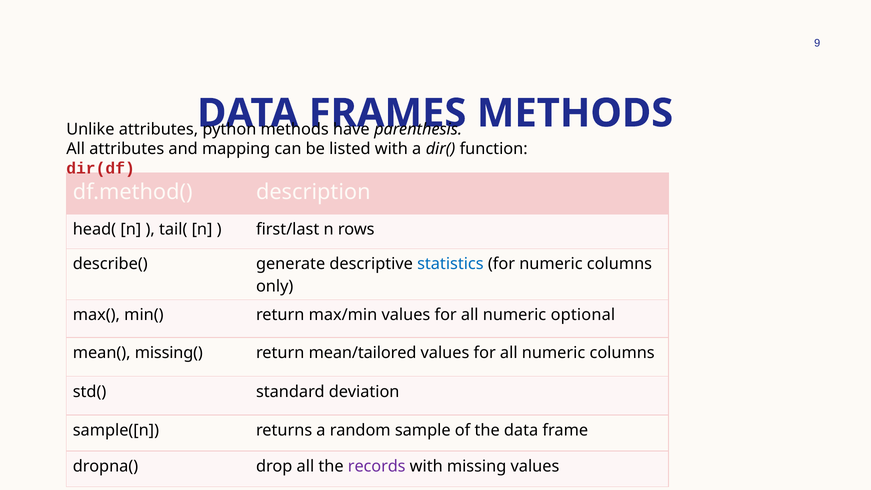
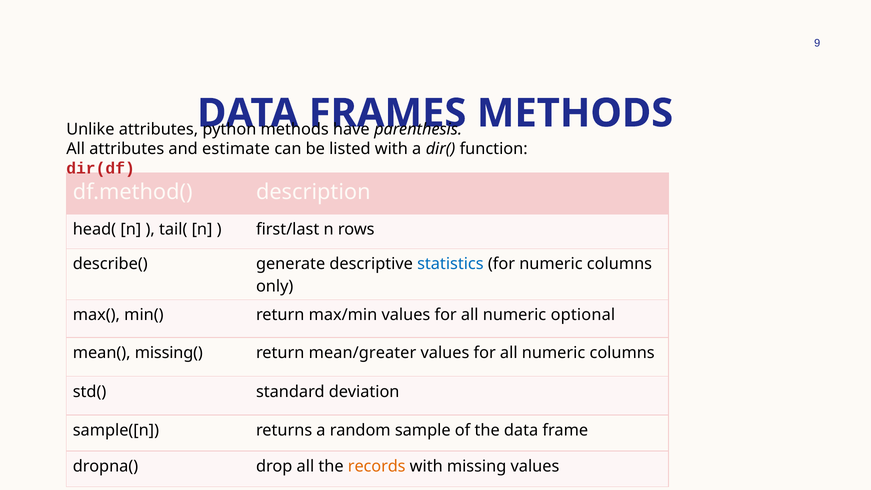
mapping: mapping -> estimate (236, 149)
mean/tailored: mean/tailored -> mean/greater (362, 353)
records colour: purple -> orange (377, 466)
